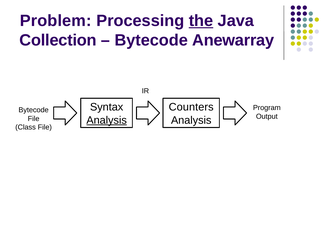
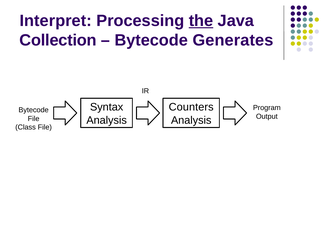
Problem: Problem -> Interpret (56, 21)
Anewarray: Anewarray -> Generates (233, 40)
Analysis underline: present -> none (107, 120)
